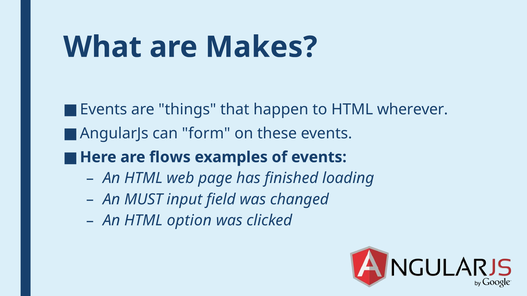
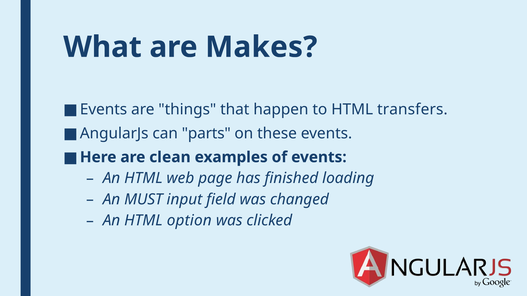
wherever: wherever -> transfers (412, 110)
form: form -> parts (206, 133)
flows: flows -> clean (170, 157)
